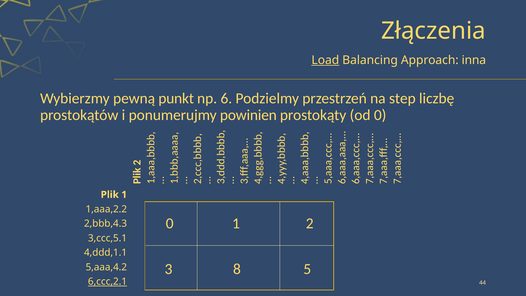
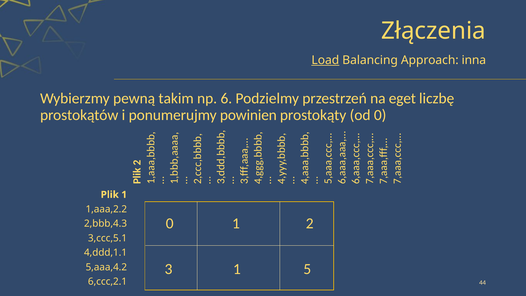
punkt: punkt -> takim (176, 99)
step: step -> eget (402, 99)
3 8: 8 -> 1 (237, 269)
6,ccc,2.1 underline: present -> none (107, 282)
